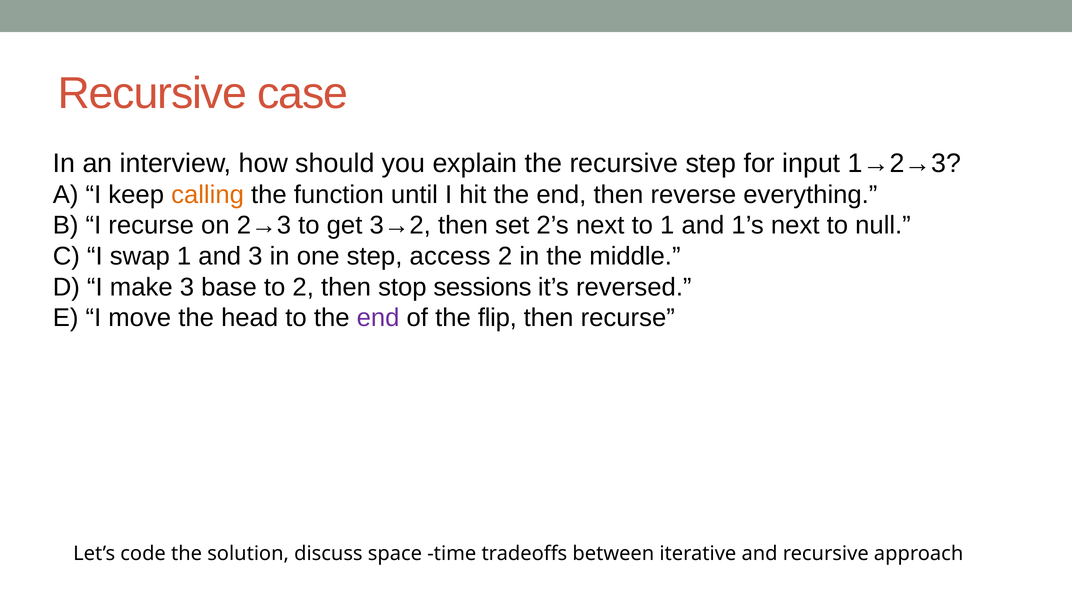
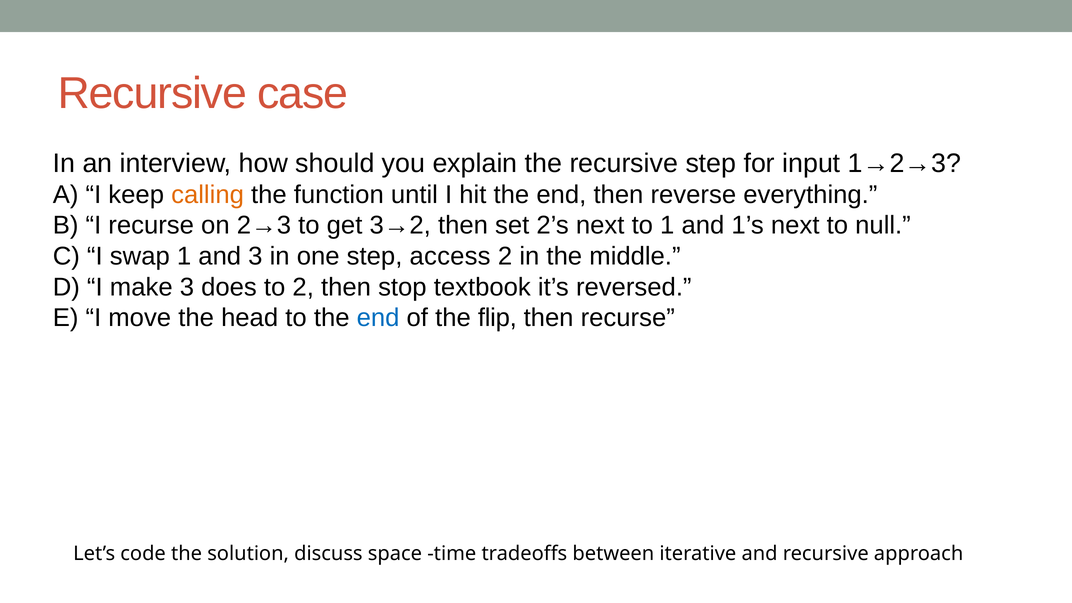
base: base -> does (229, 287)
sessions: sessions -> textbook (482, 287)
end colour: purple -> blue (378, 318)
